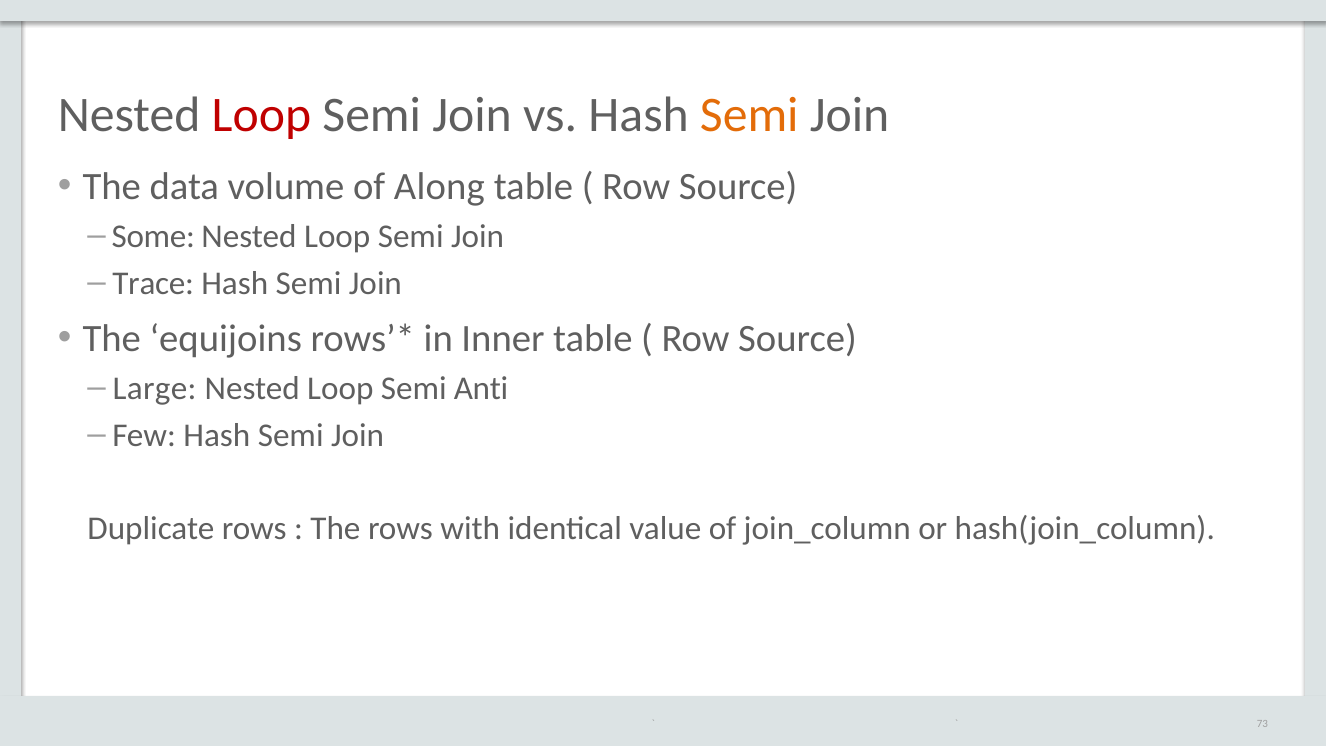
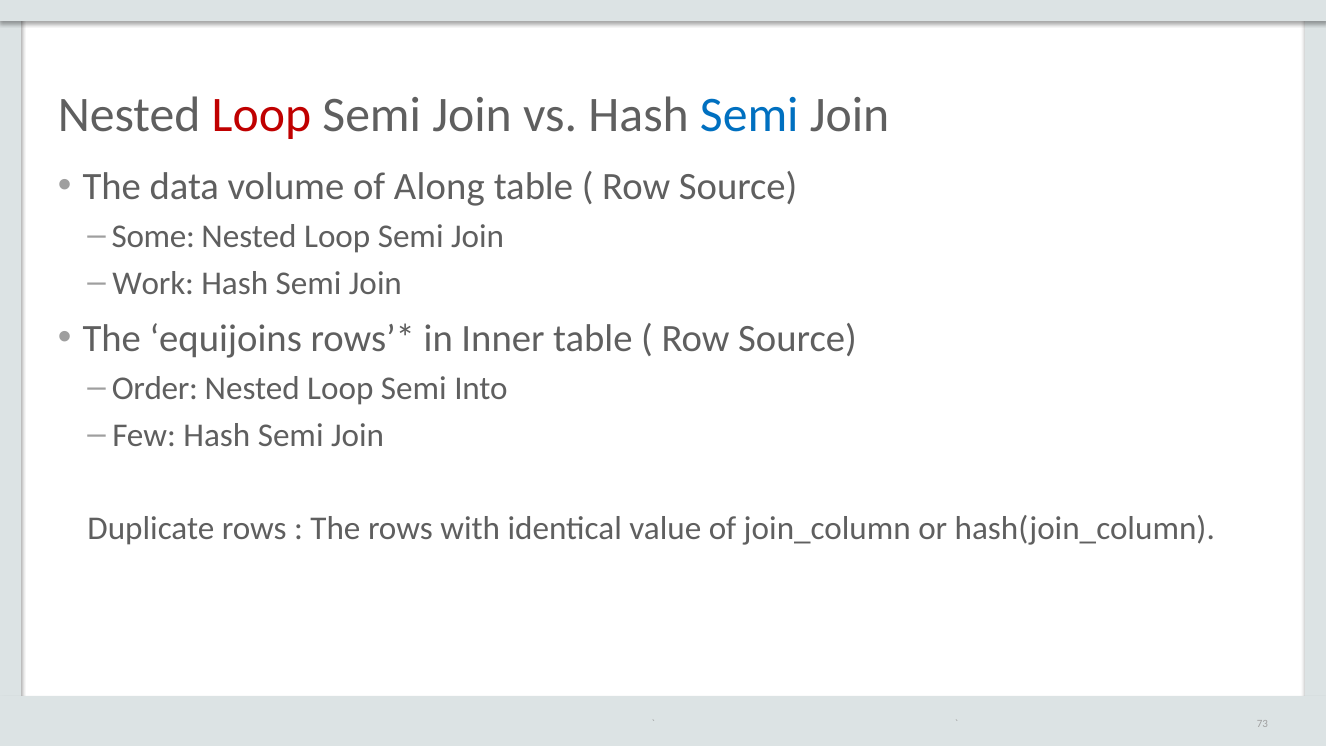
Semi colour: orange -> blue (749, 115)
Trace: Trace -> Work (153, 283)
Large: Large -> Order (155, 388)
Anti: Anti -> Into (481, 388)
